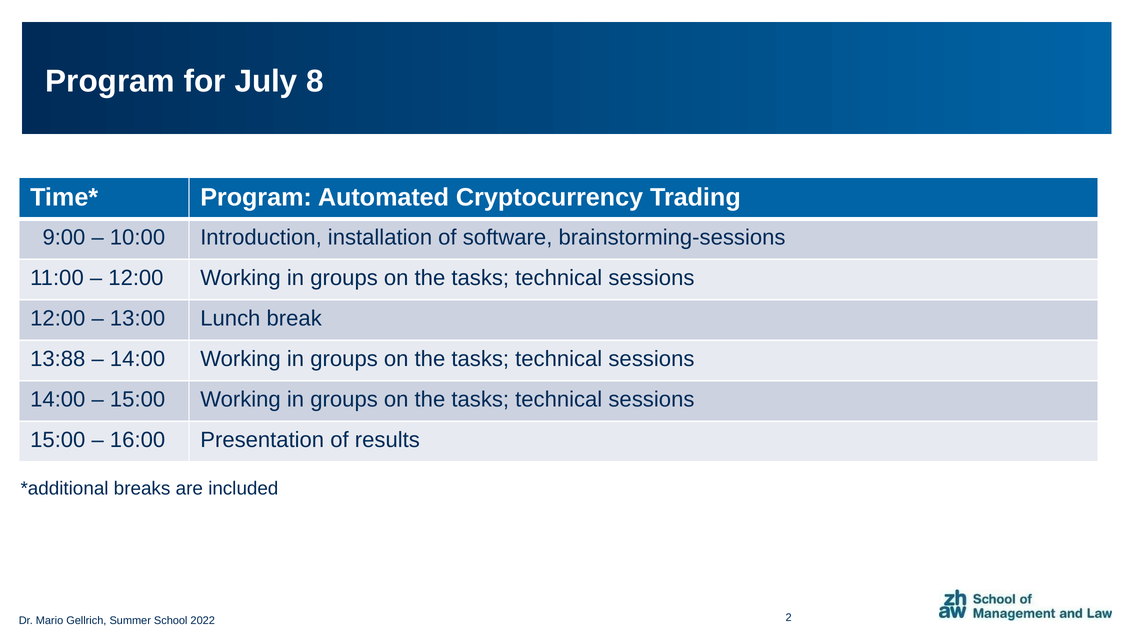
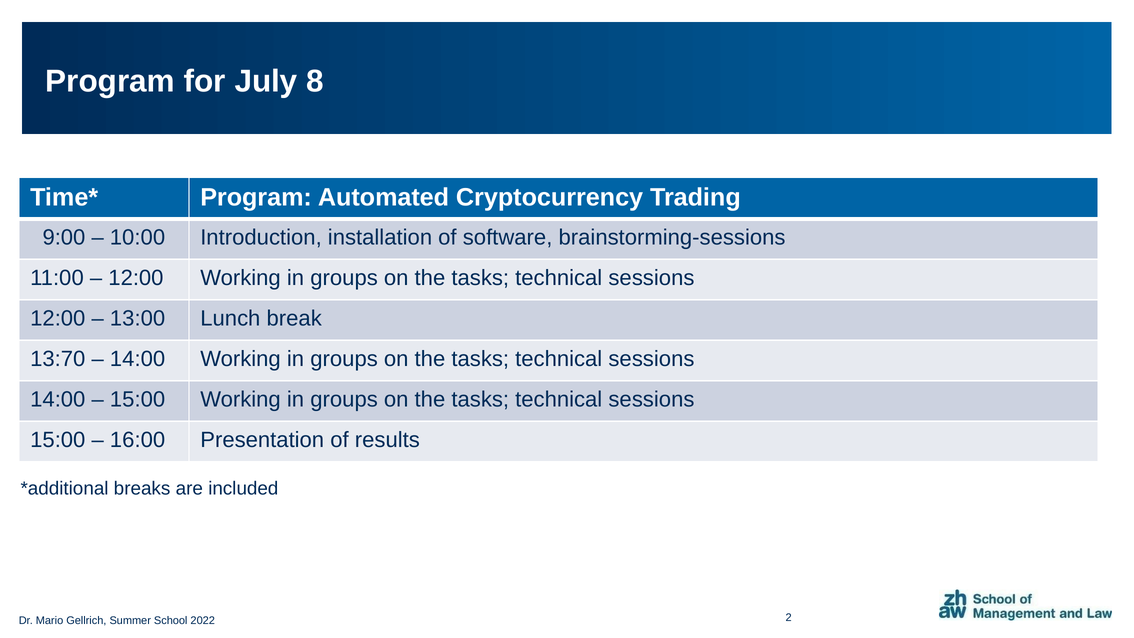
13:88: 13:88 -> 13:70 (58, 359)
